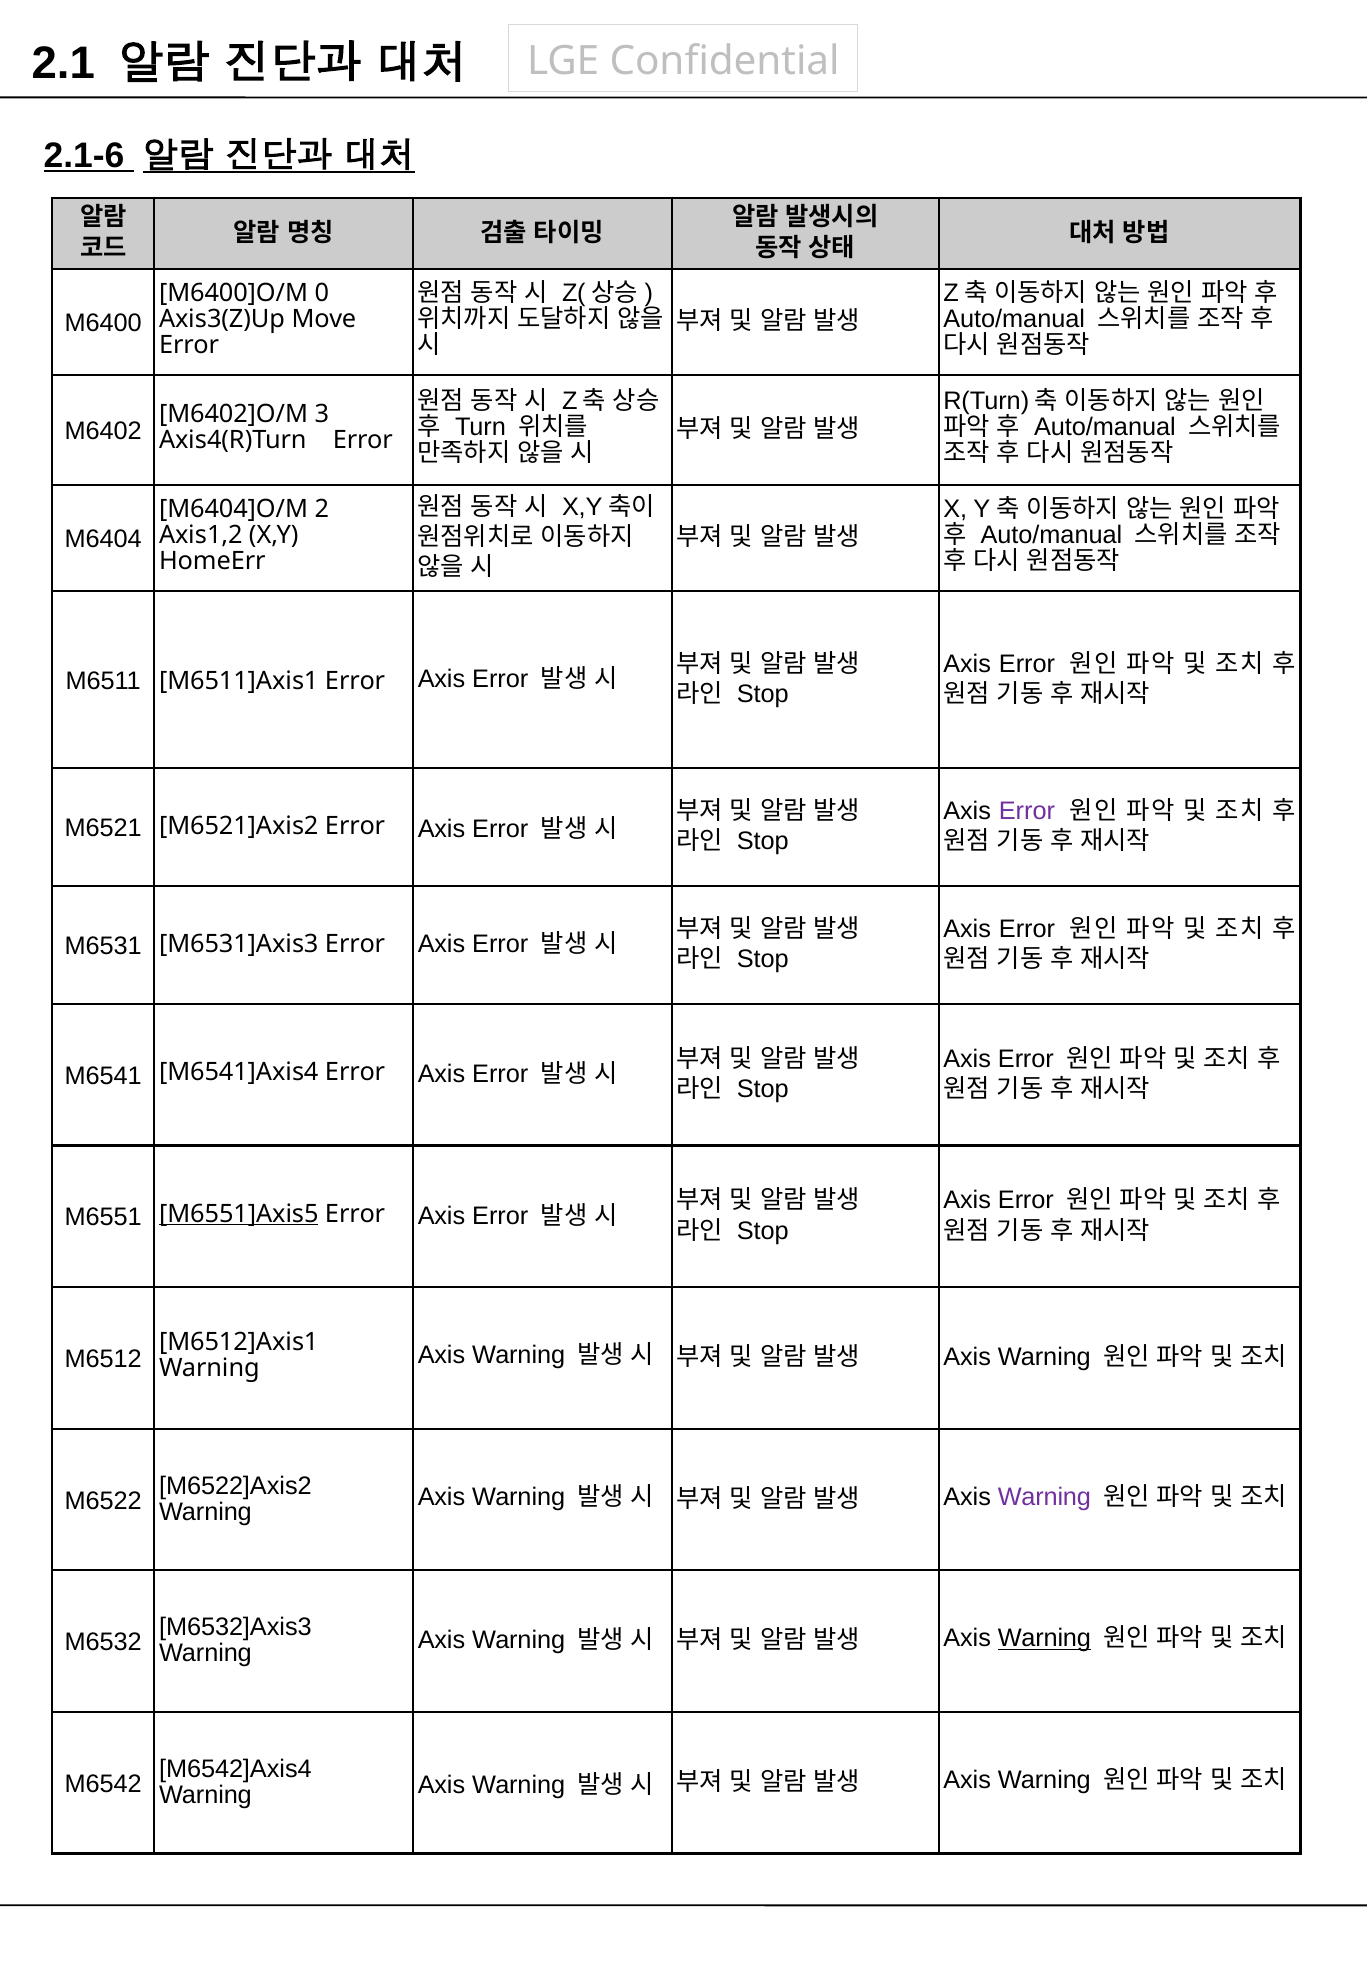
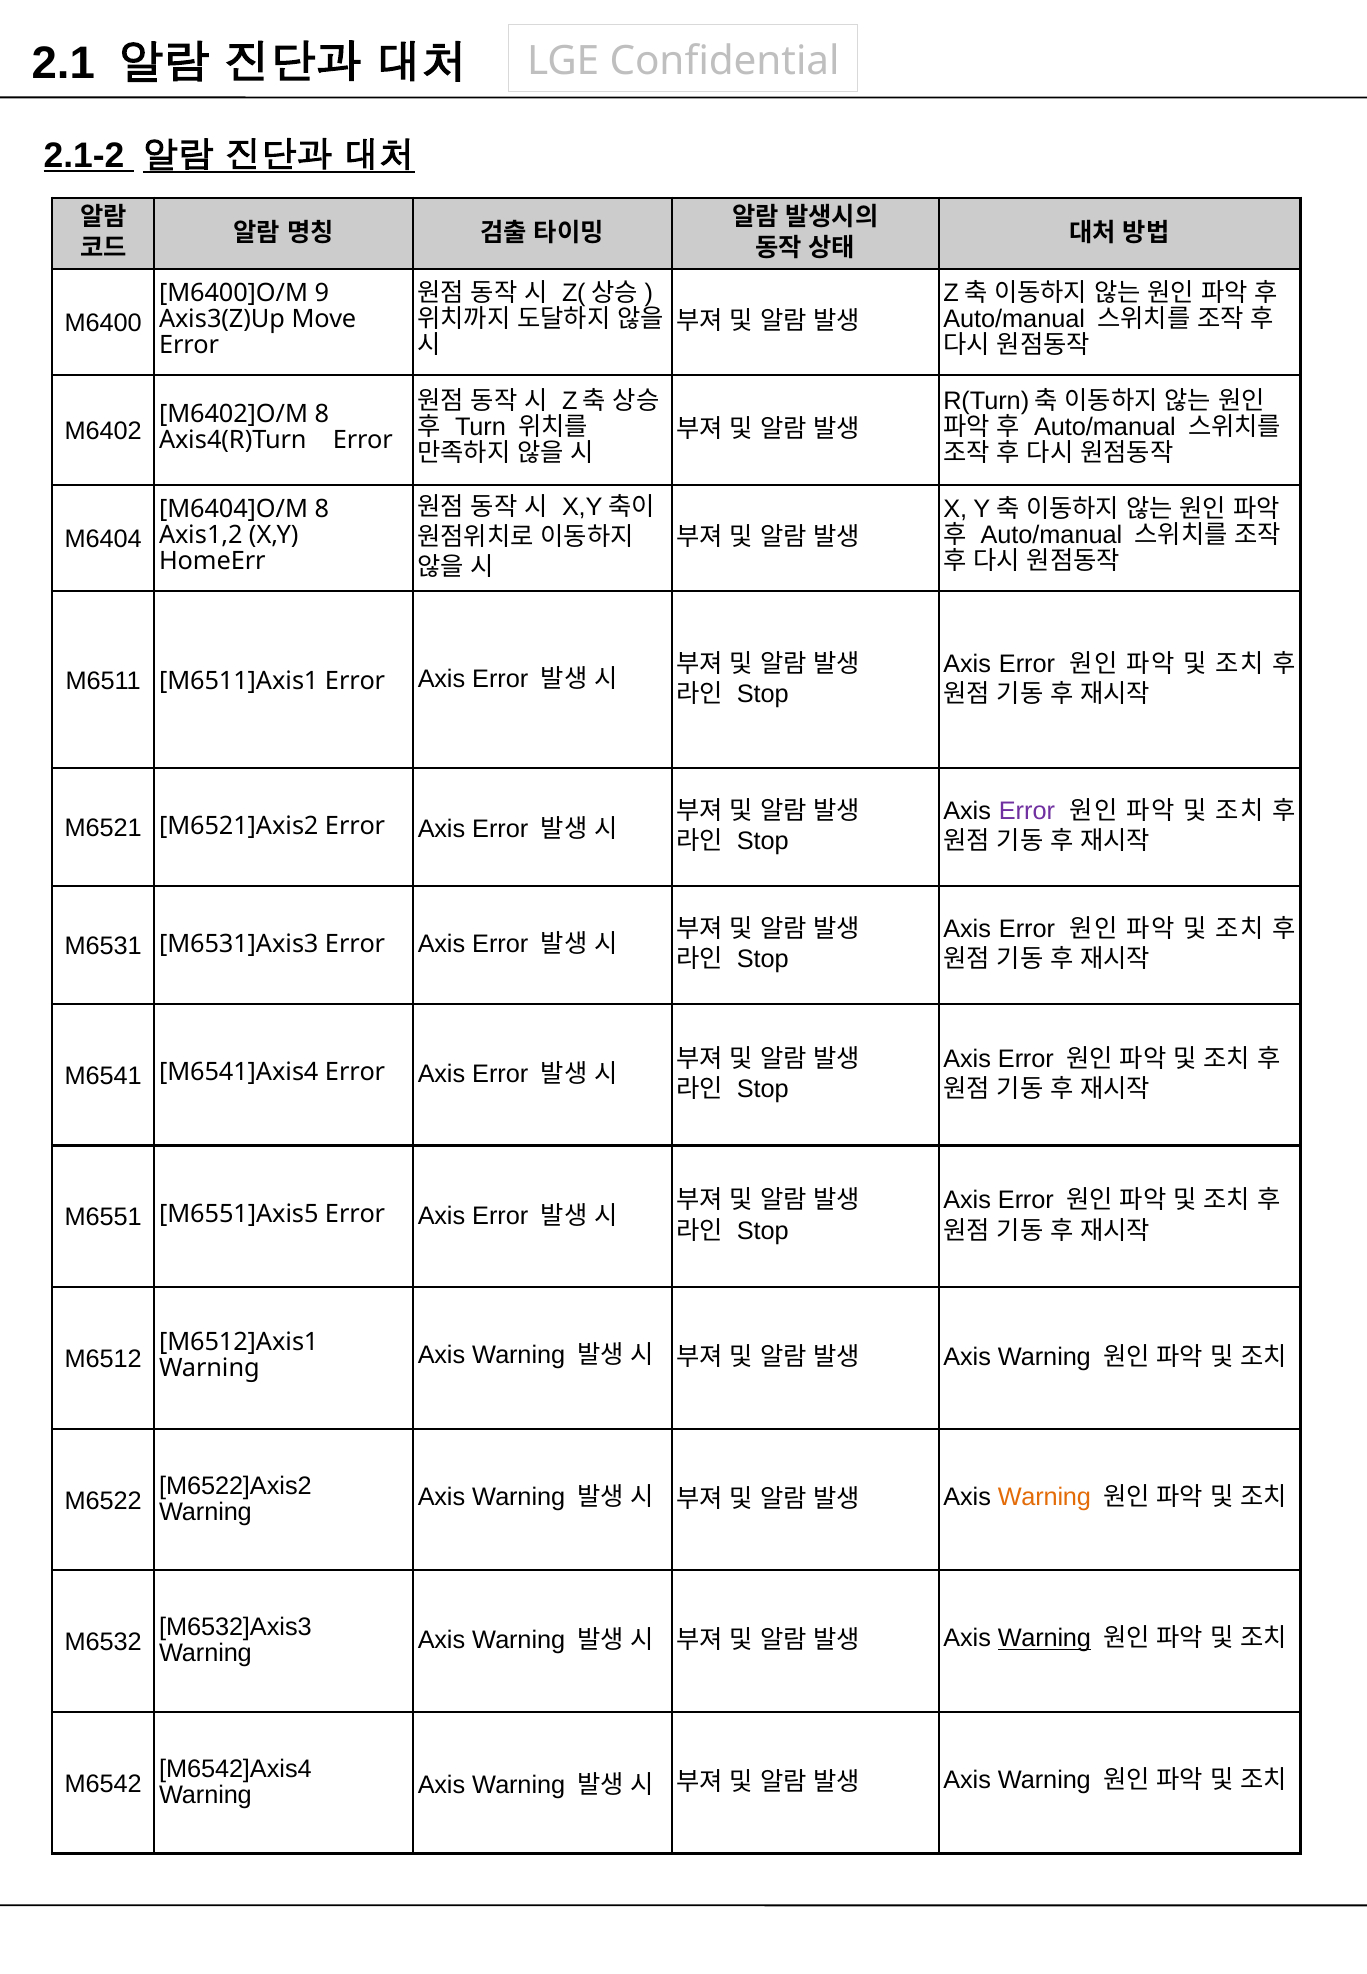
2.1-6: 2.1-6 -> 2.1-2 (84, 156)
0: 0 -> 9 (322, 293)
M6402]O/M 3: 3 -> 8 (322, 414)
M6404]O/M 2: 2 -> 8 (322, 509)
M6551]Axis5 underline: present -> none (239, 1214)
Warning colour: purple -> orange (1044, 1497)
